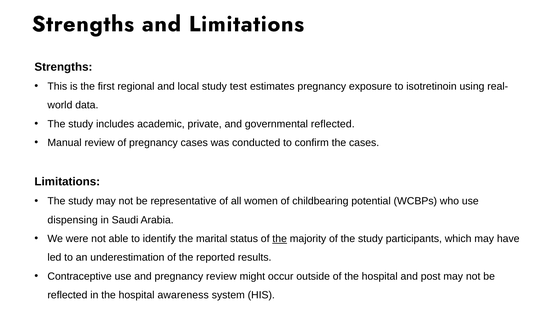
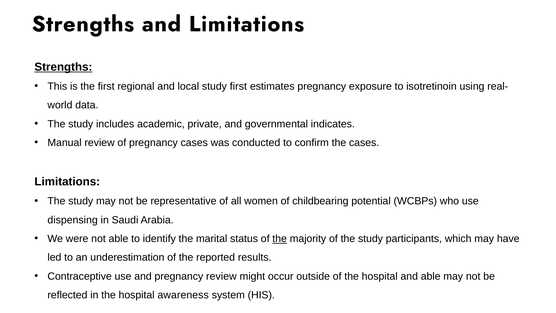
Strengths underline: none -> present (63, 67)
study test: test -> first (238, 86)
governmental reflected: reflected -> indicates (333, 124)
and post: post -> able (431, 276)
